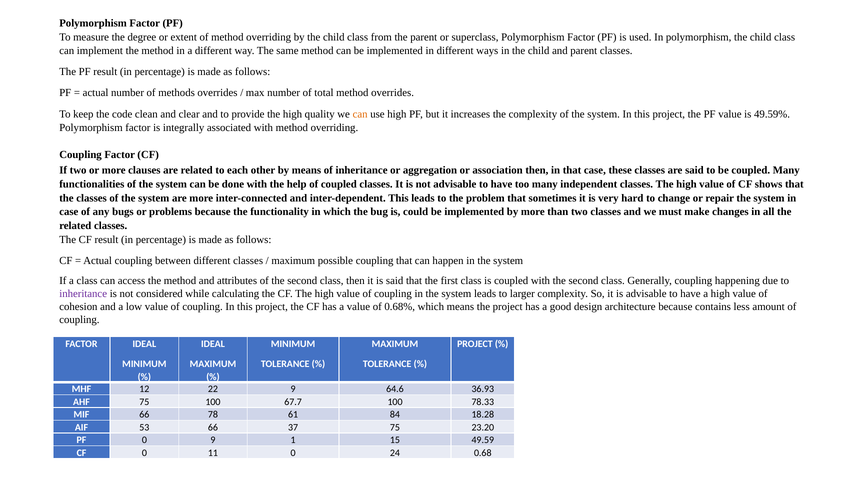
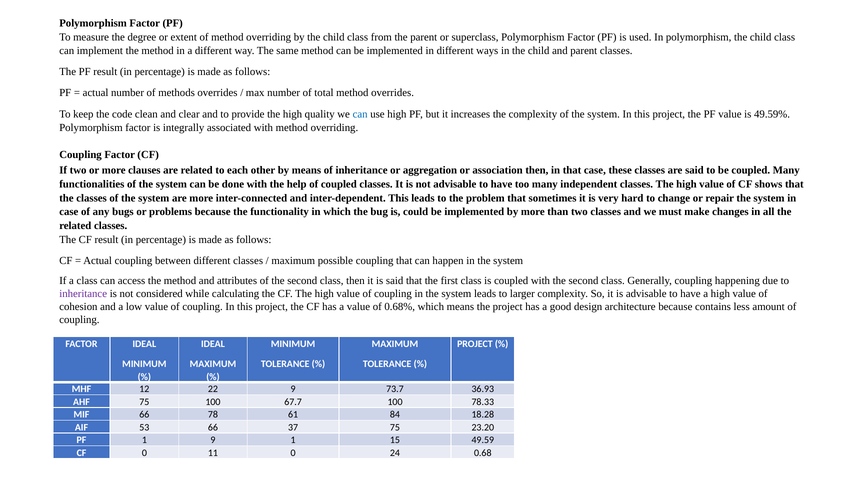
can colour: orange -> blue (360, 114)
64.6: 64.6 -> 73.7 (395, 389)
PF 0: 0 -> 1 (144, 440)
